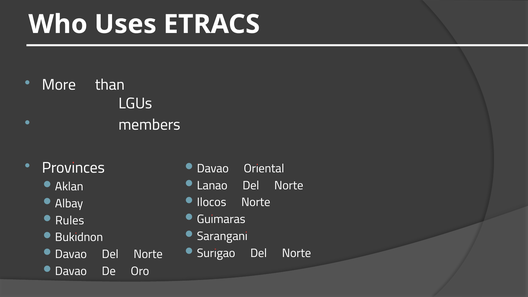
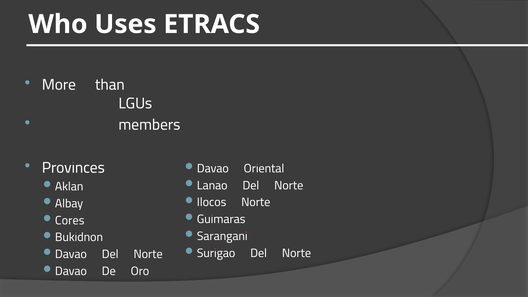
Rules: Rules -> Cores (70, 220)
